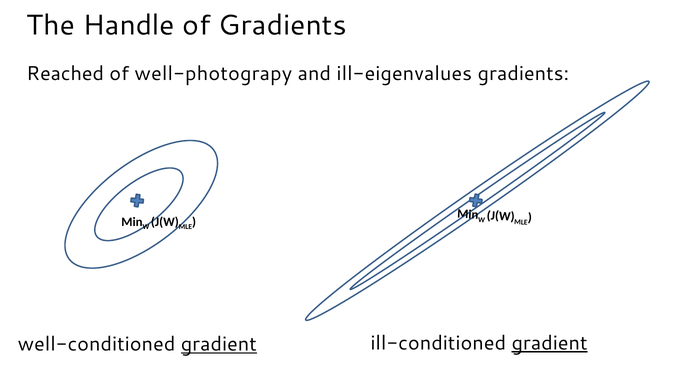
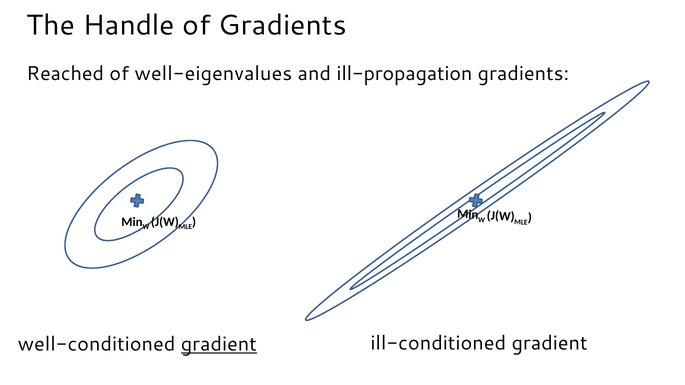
well-photograpy: well-photograpy -> well-eigenvalues (213, 74)
ill-eigenvalues: ill-eigenvalues -> ill-propagation (404, 74)
gradient underline: present -> none (550, 343)
